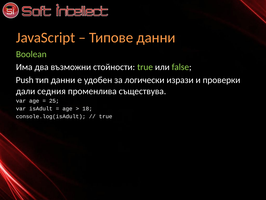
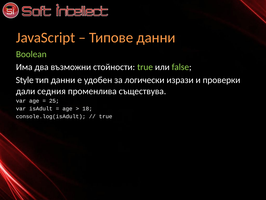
Push: Push -> Style (25, 80)
